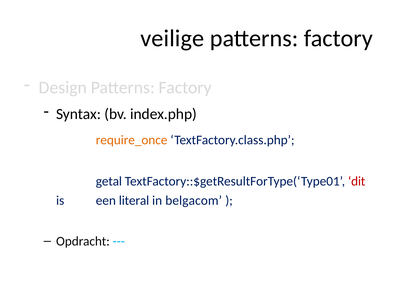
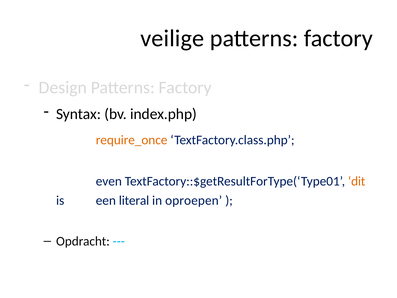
getal: getal -> even (109, 181)
dit colour: red -> orange (357, 181)
belgacom: belgacom -> oproepen (194, 200)
